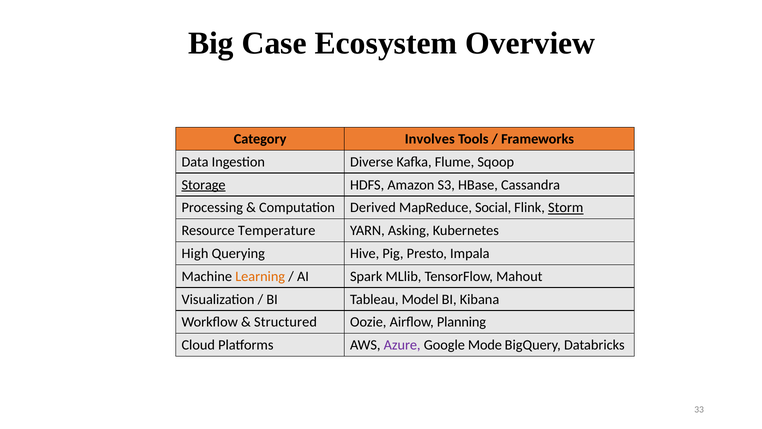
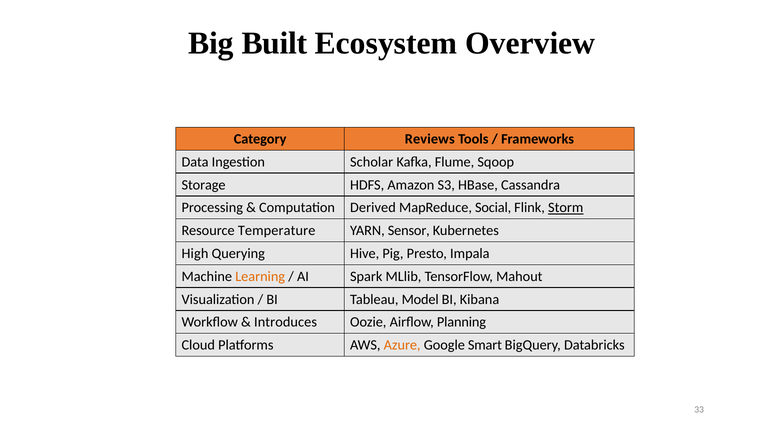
Case: Case -> Built (274, 43)
Involves: Involves -> Reviews (430, 139)
Diverse: Diverse -> Scholar (372, 162)
Storage underline: present -> none (204, 185)
Asking: Asking -> Sensor (409, 230)
Structured: Structured -> Introduces (286, 322)
Azure colour: purple -> orange (402, 345)
Mode: Mode -> Smart (485, 345)
